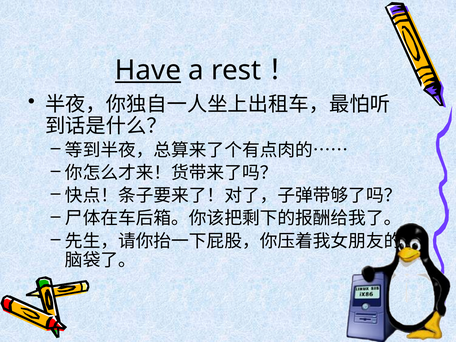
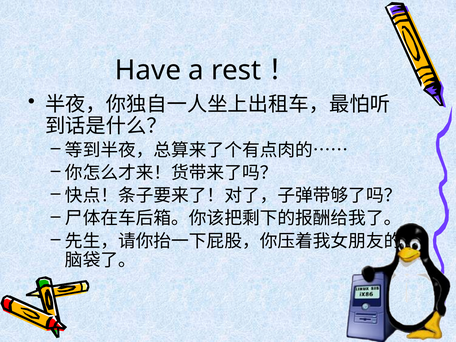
Have underline: present -> none (148, 70)
